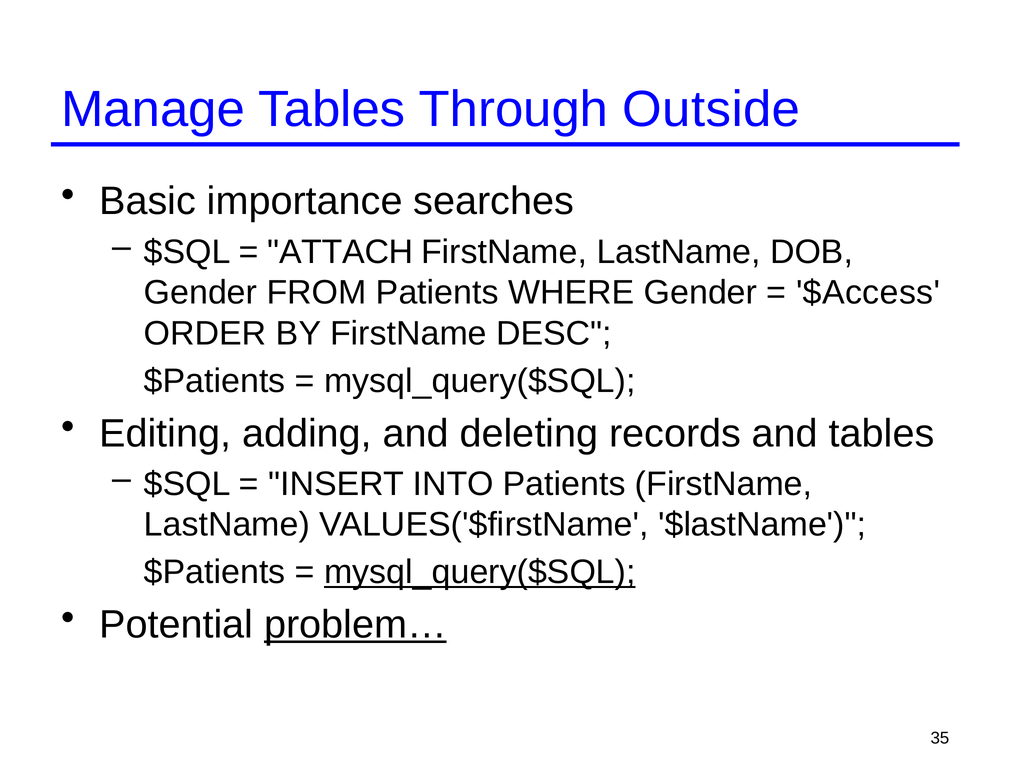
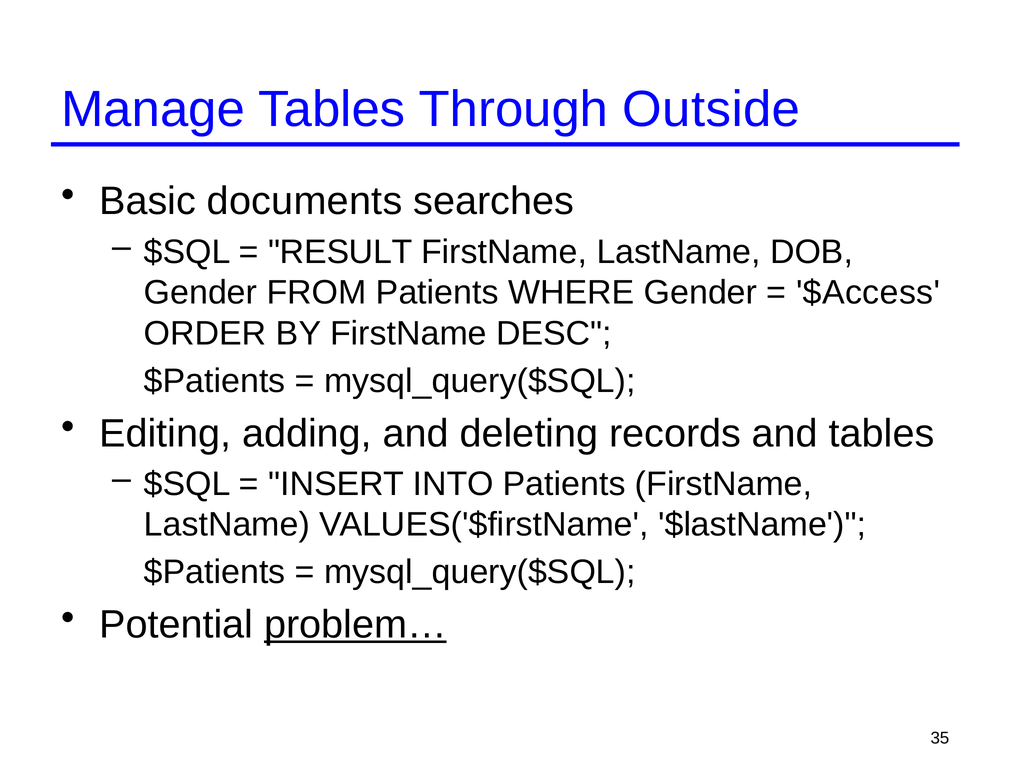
importance: importance -> documents (305, 201)
ATTACH: ATTACH -> RESULT (340, 252)
mysql_query($SQL underline: present -> none (480, 572)
